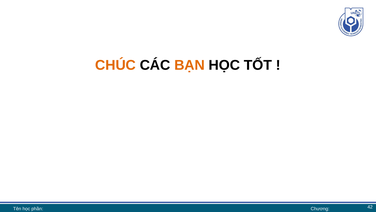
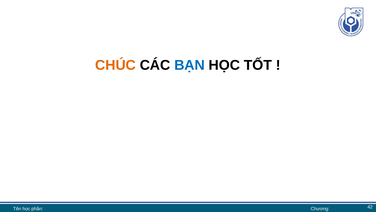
BẠN colour: orange -> blue (190, 65)
